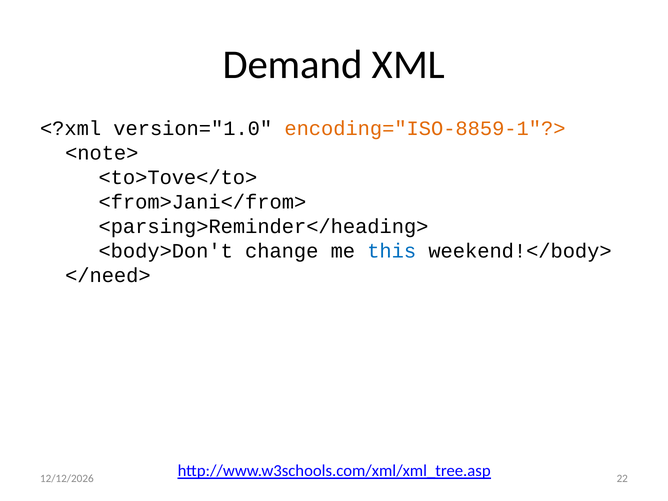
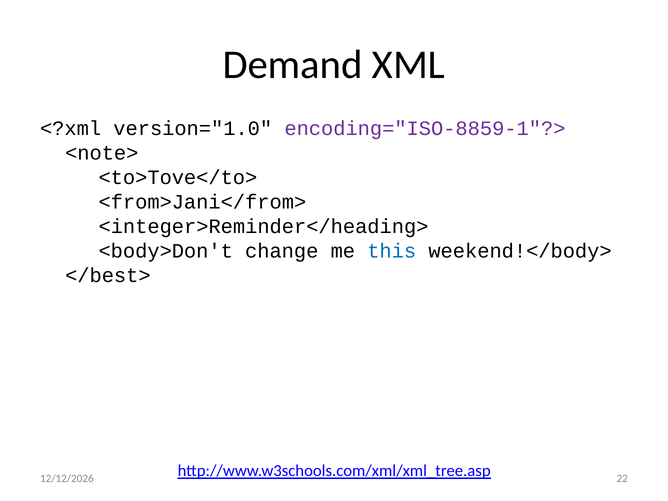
encoding="ISO-8859-1"?> colour: orange -> purple (425, 128)
<parsing>Reminder</heading>: <parsing>Reminder</heading> -> <integer>Reminder</heading> (264, 226)
</need>: </need> -> </best> (108, 275)
